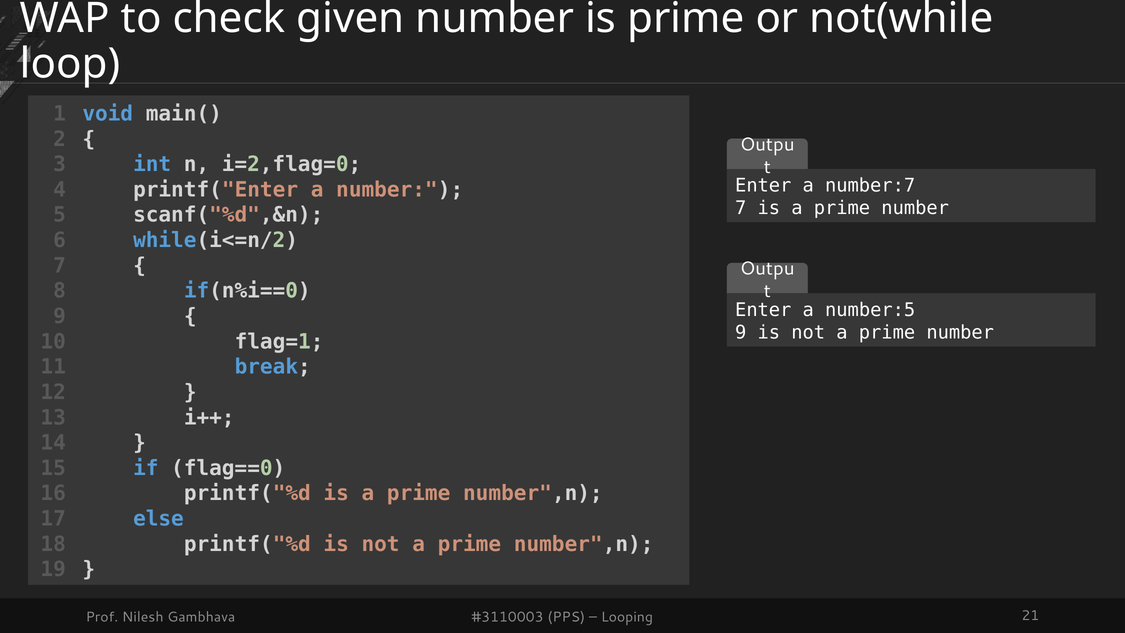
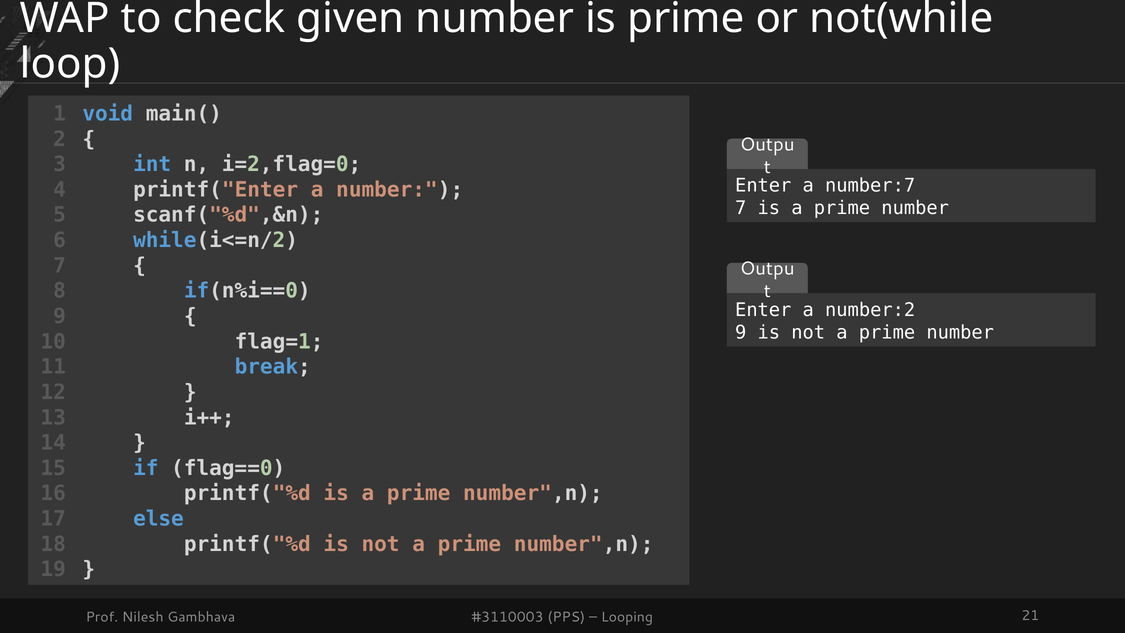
number:5: number:5 -> number:2 (870, 310)
